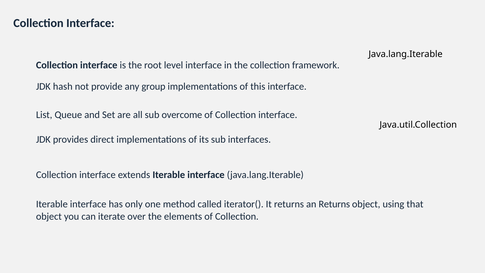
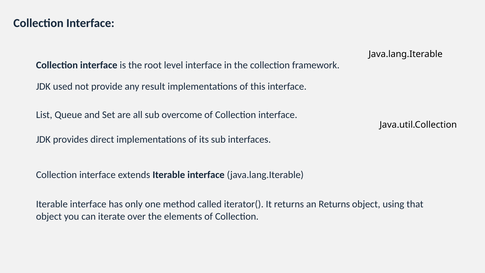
hash: hash -> used (63, 86)
group: group -> result (153, 86)
